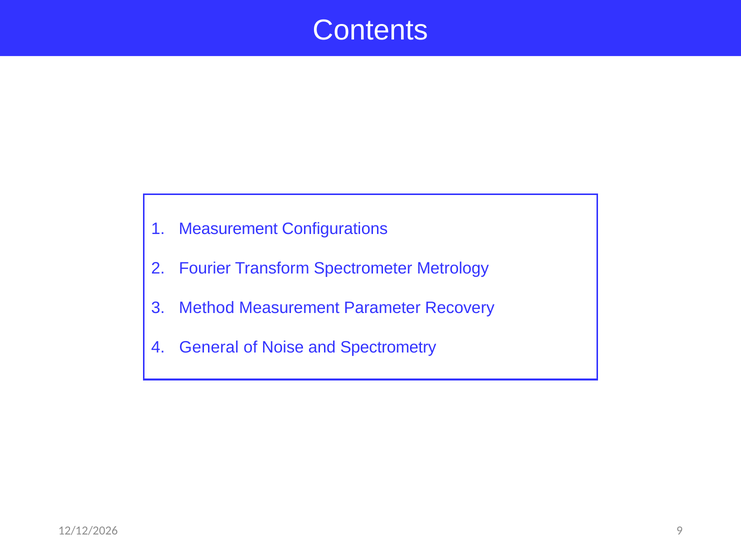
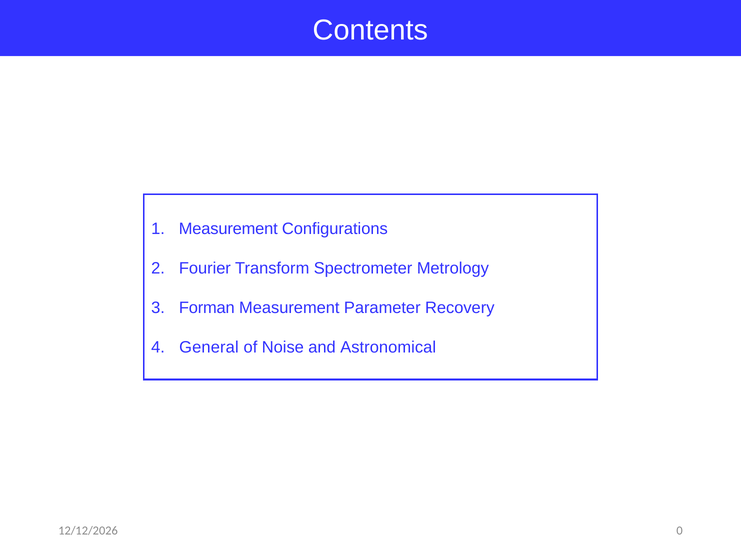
Method: Method -> Forman (207, 308)
Spectrometry: Spectrometry -> Astronomical (388, 347)
9: 9 -> 0 (680, 531)
